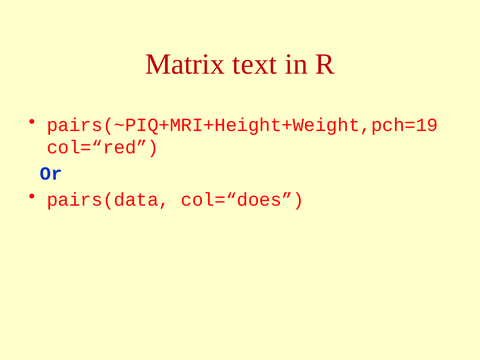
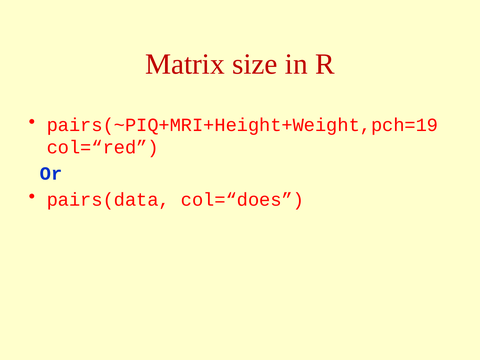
text: text -> size (255, 64)
